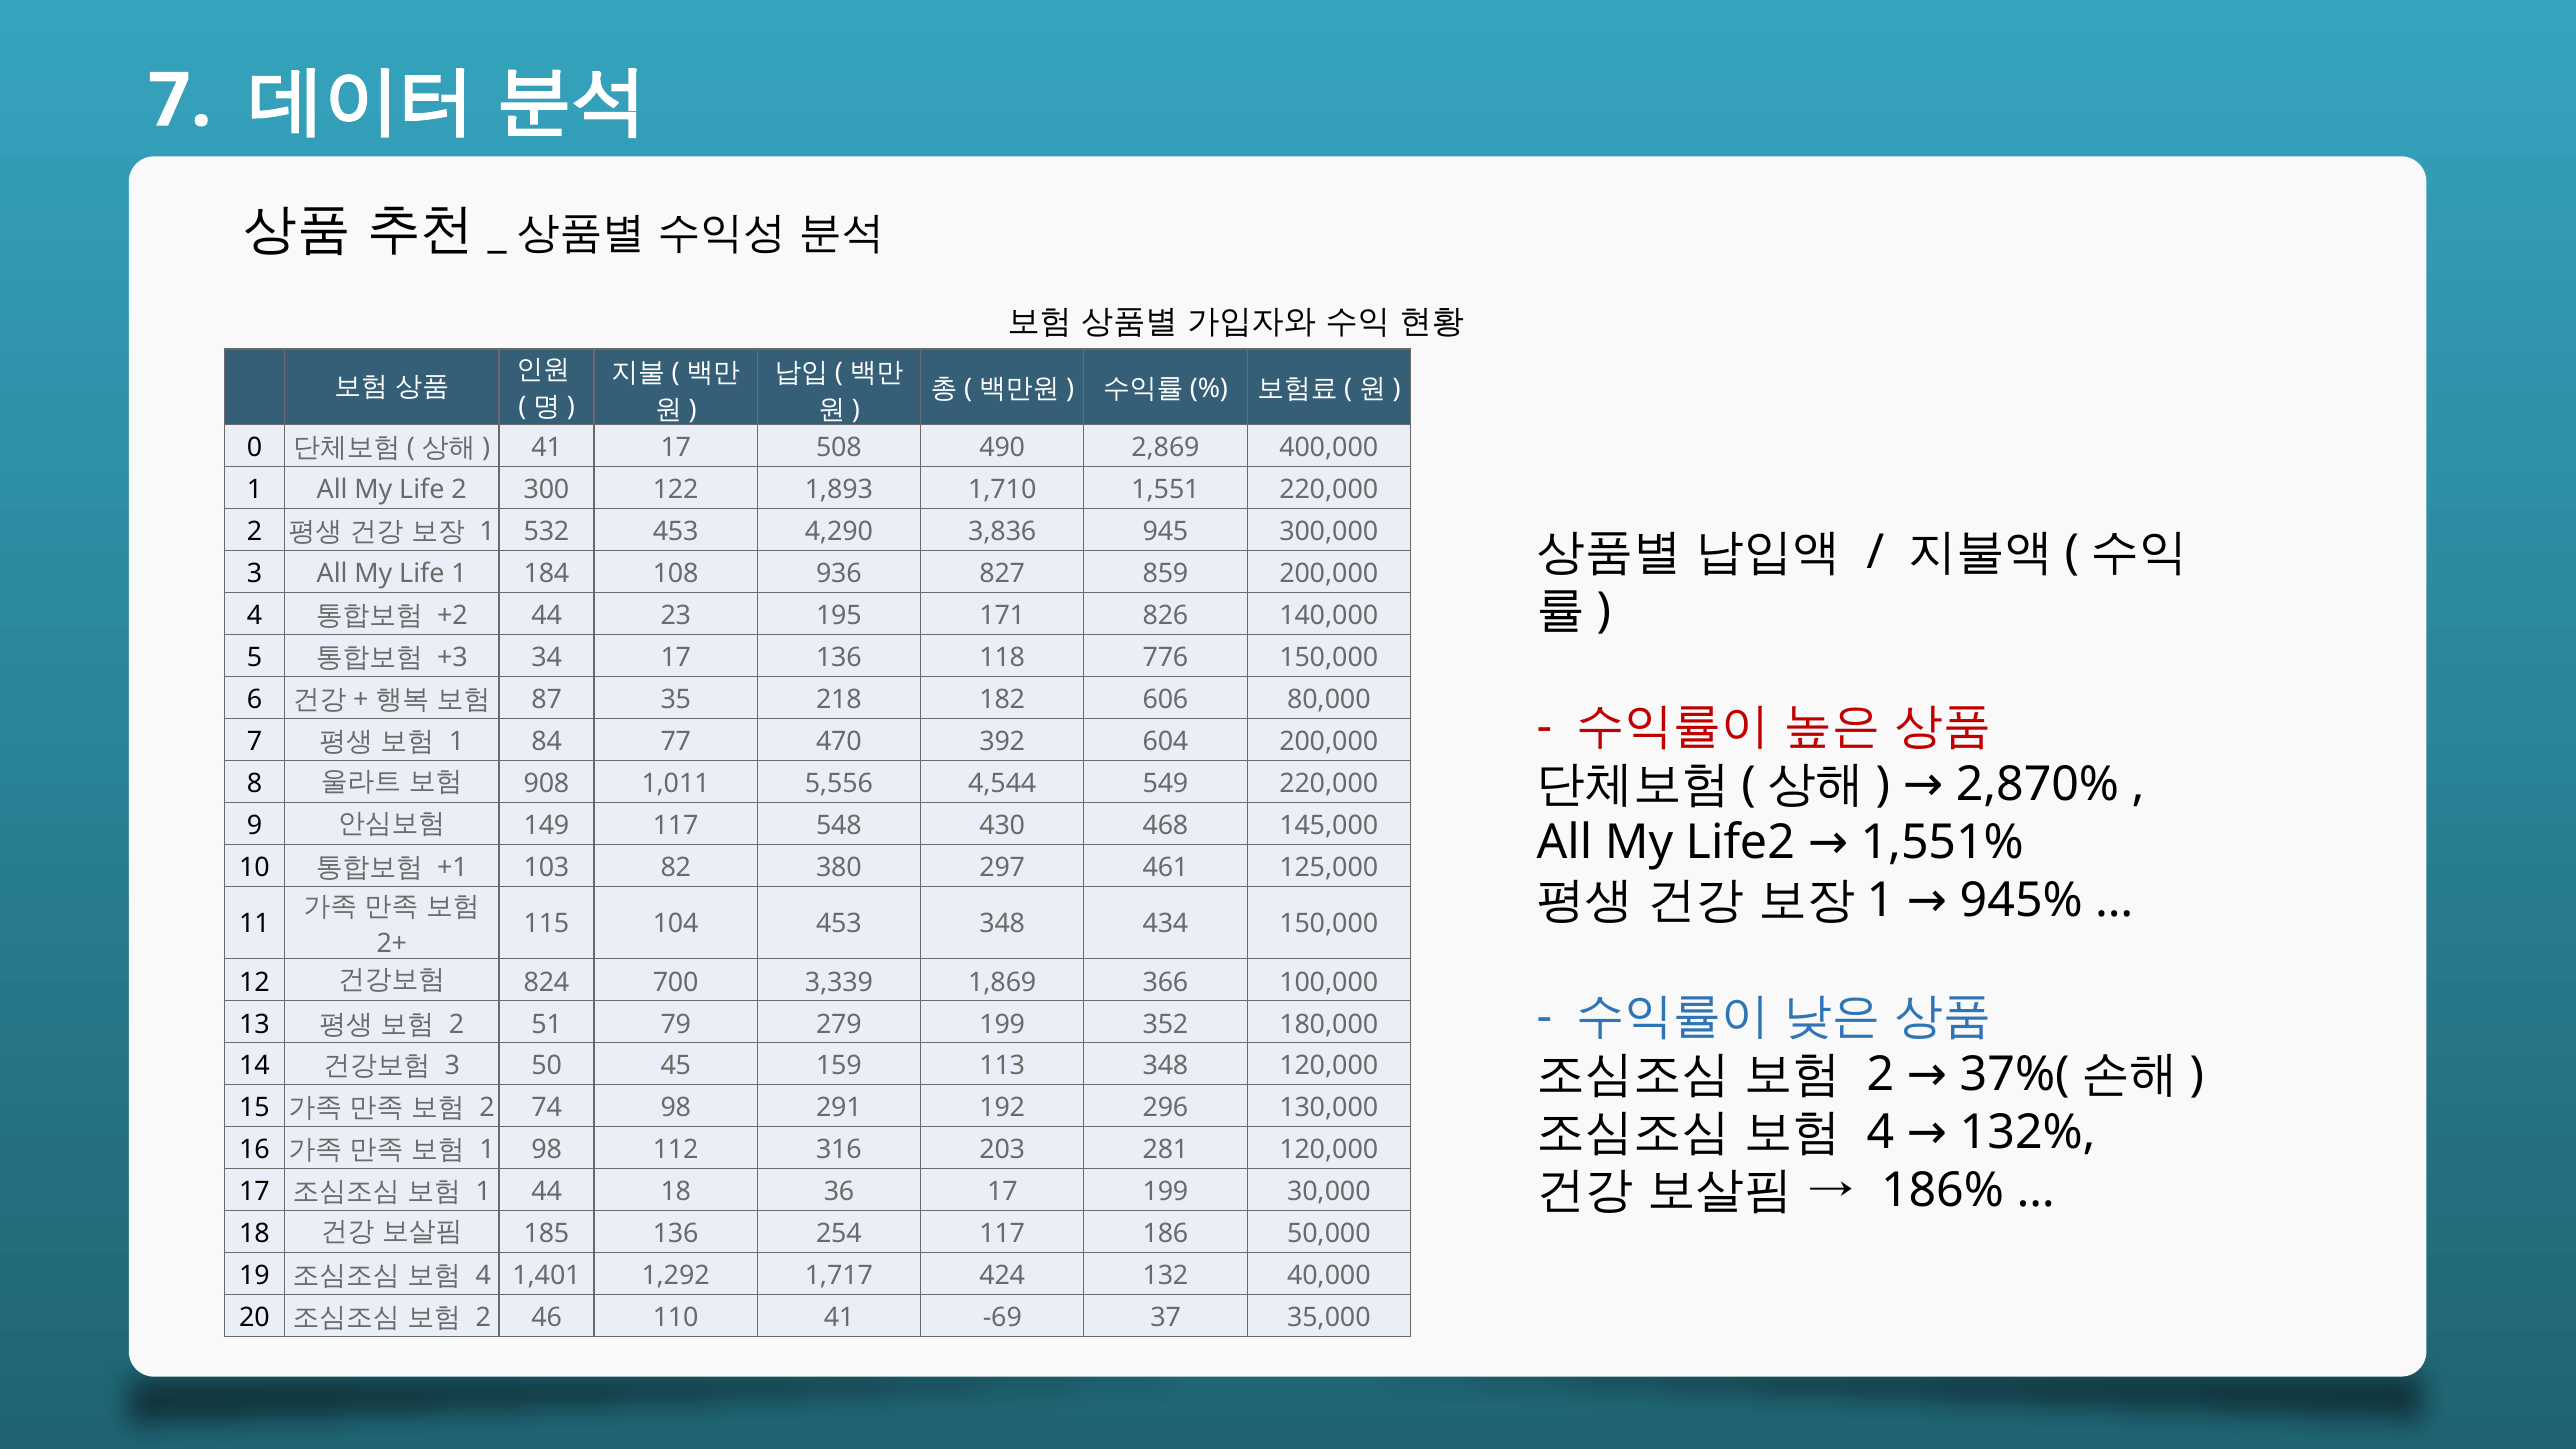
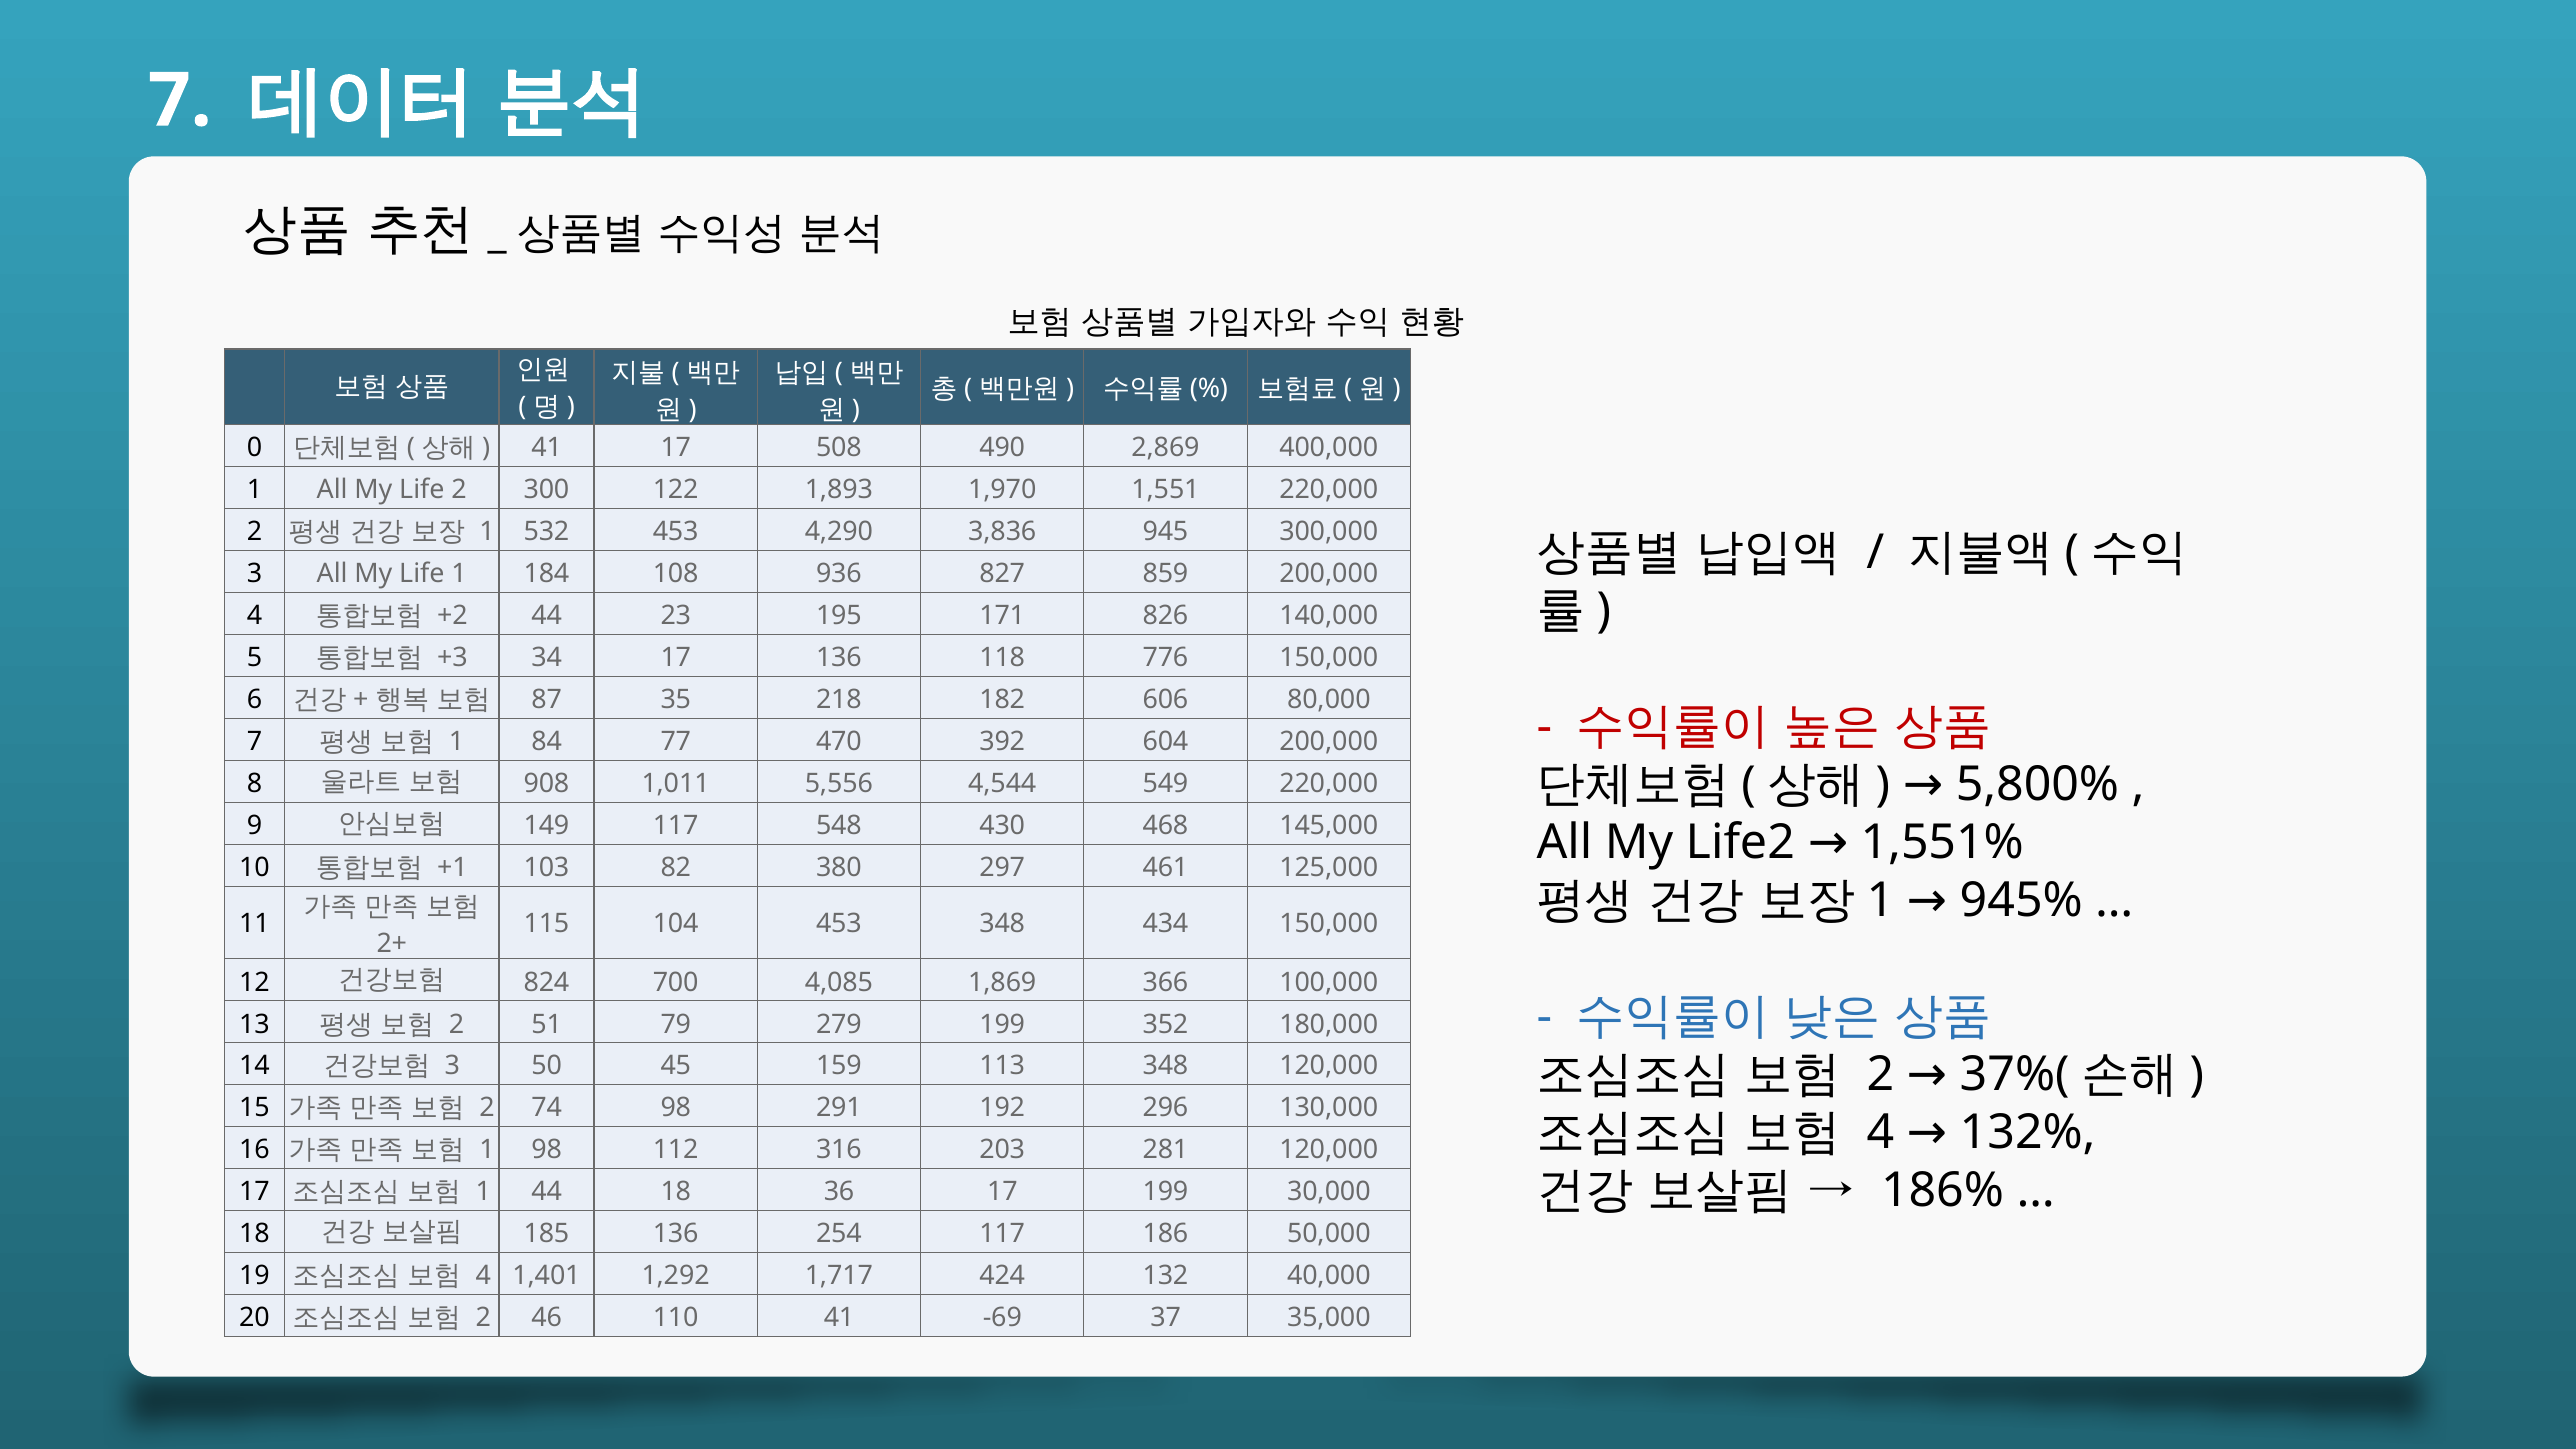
1,710: 1,710 -> 1,970 (1002, 490)
2,870%: 2,870% -> 5,800% (2037, 785)
3,339: 3,339 -> 4,085 (839, 982)
